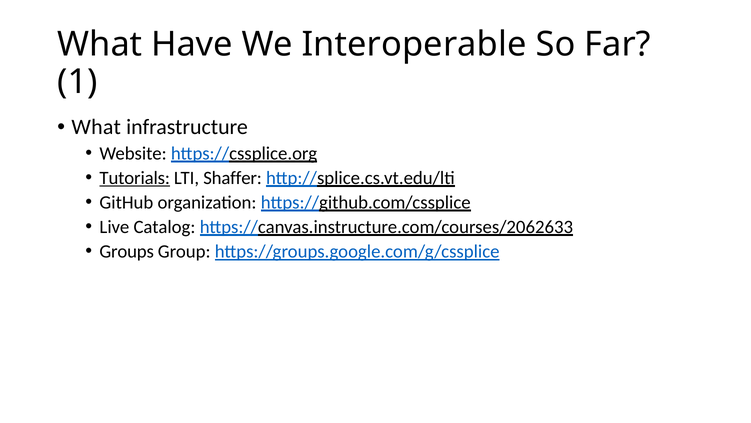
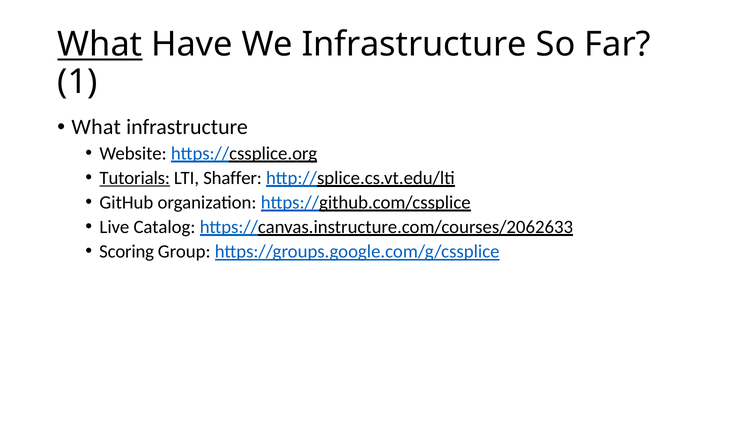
What underline: none -> present (100, 45)
We Interoperable: Interoperable -> Infrastructure (414, 45)
Groups: Groups -> Scoring (127, 251)
